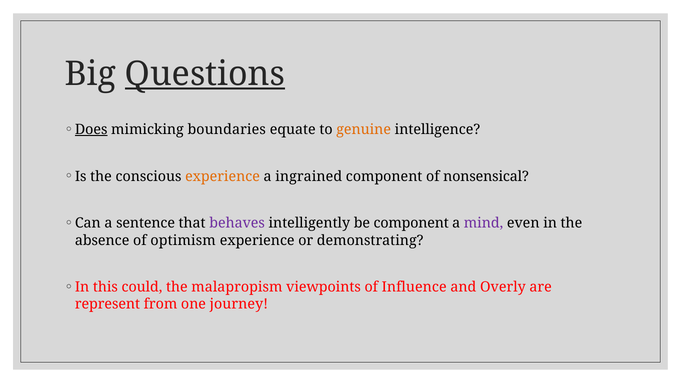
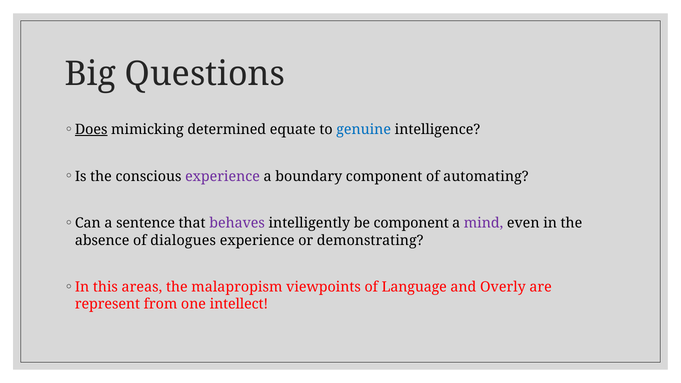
Questions underline: present -> none (205, 74)
boundaries: boundaries -> determined (227, 130)
genuine colour: orange -> blue (364, 130)
experience colour: orange -> purple (223, 176)
ingrained: ingrained -> boundary (309, 176)
nonsensical: nonsensical -> automating (486, 176)
optimism: optimism -> dialogues (183, 240)
could: could -> areas (142, 287)
Influence: Influence -> Language (414, 287)
journey: journey -> intellect (239, 304)
